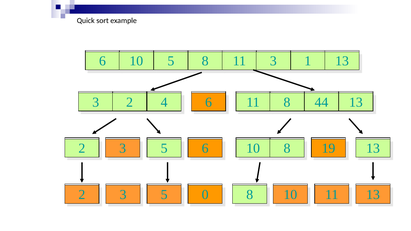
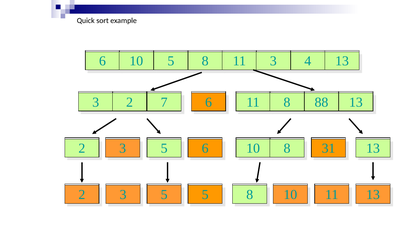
1: 1 -> 4 (308, 61)
4: 4 -> 7 (164, 102)
44: 44 -> 88 (321, 102)
19: 19 -> 31 (328, 149)
5 0: 0 -> 5 (205, 195)
